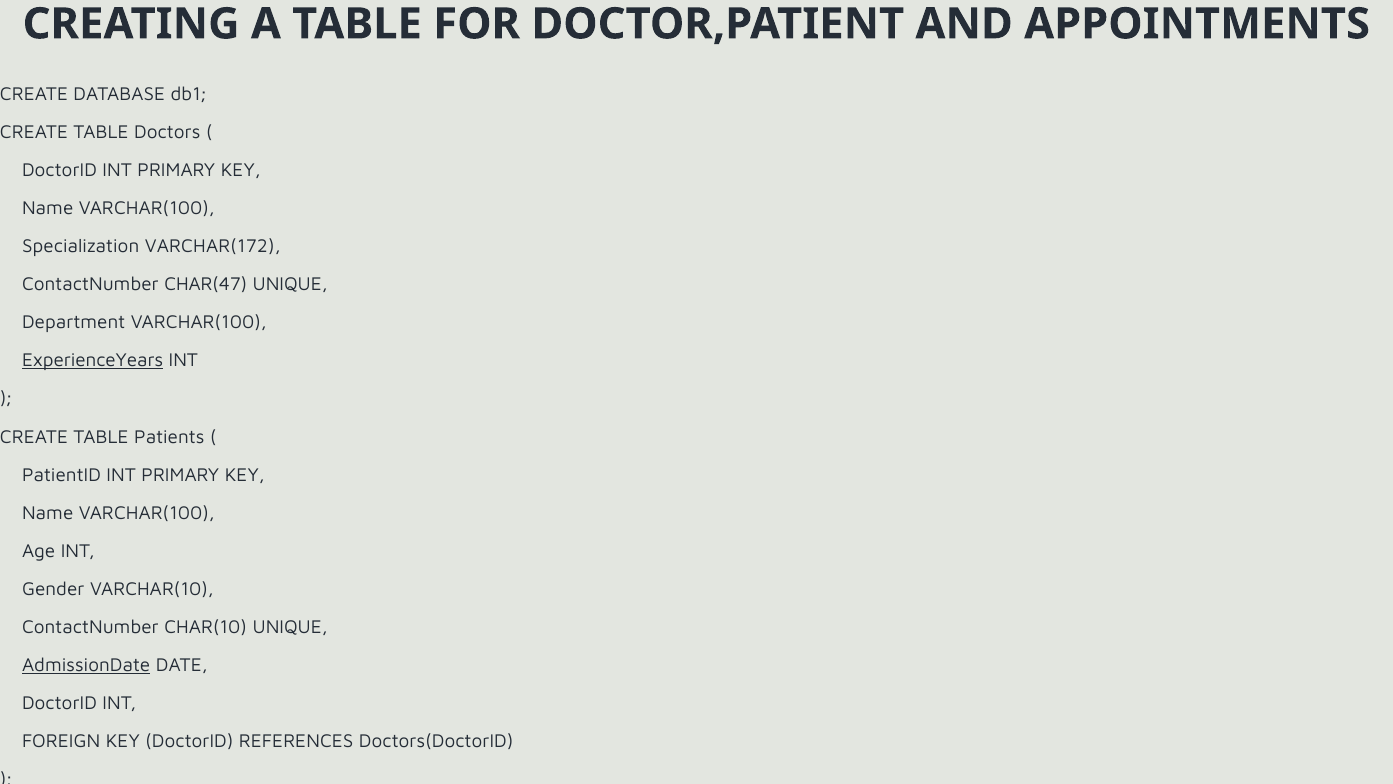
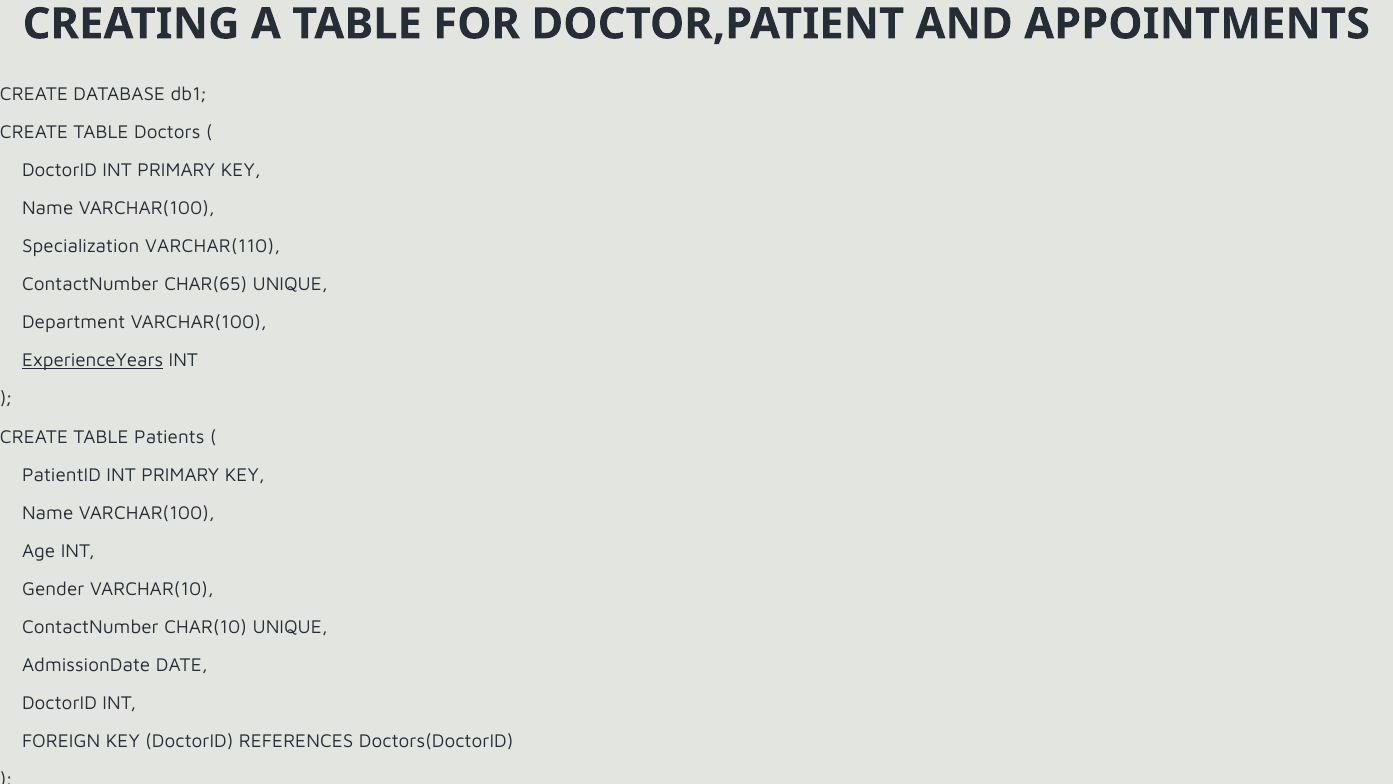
VARCHAR(172: VARCHAR(172 -> VARCHAR(110 (213, 246)
CHAR(47: CHAR(47 -> CHAR(65 (206, 284)
AdmissionDate underline: present -> none (86, 665)
